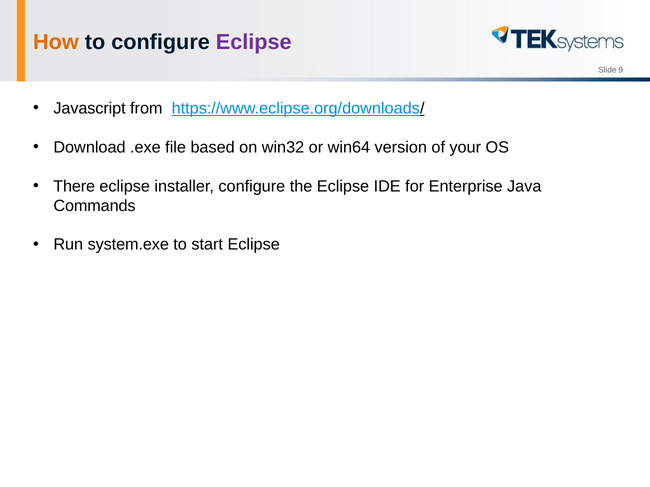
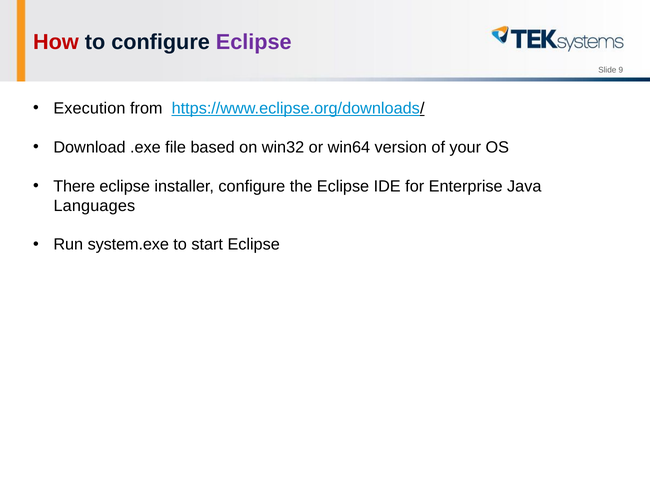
How colour: orange -> red (56, 42)
Javascript: Javascript -> Execution (89, 108)
Commands: Commands -> Languages (94, 206)
